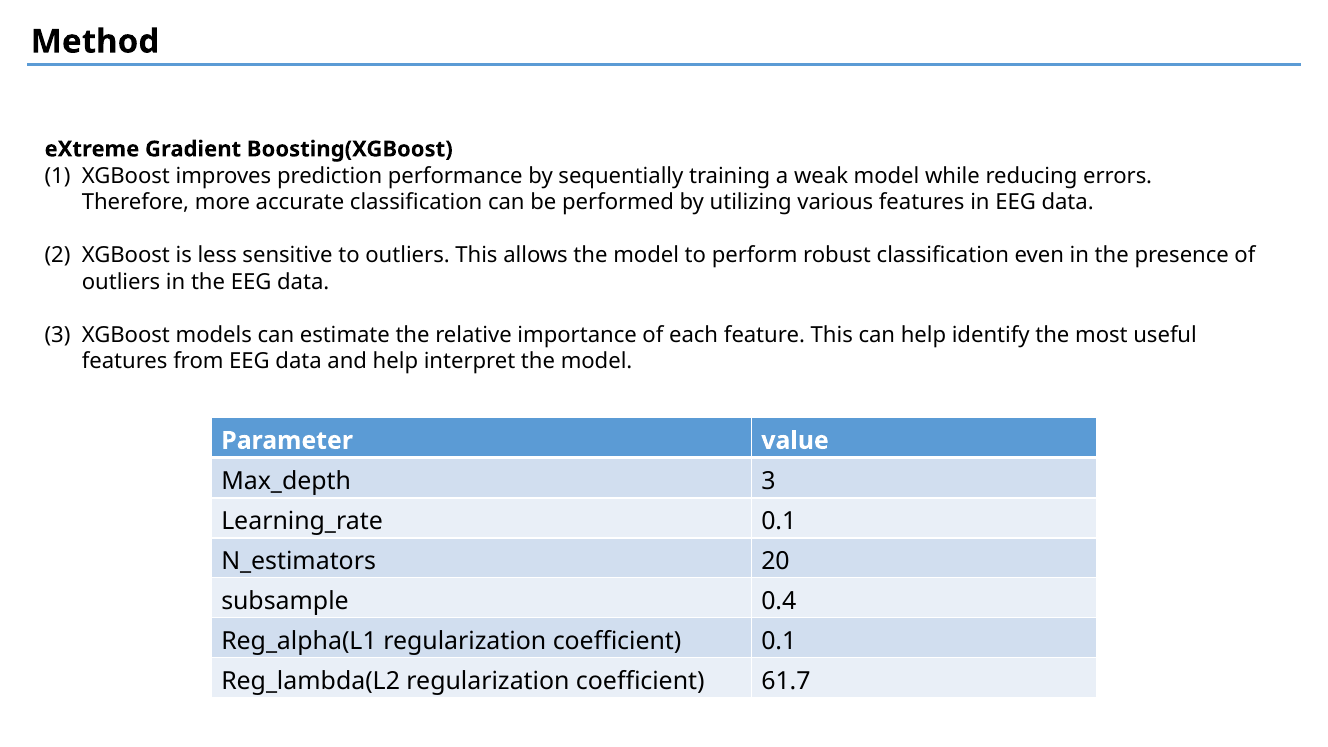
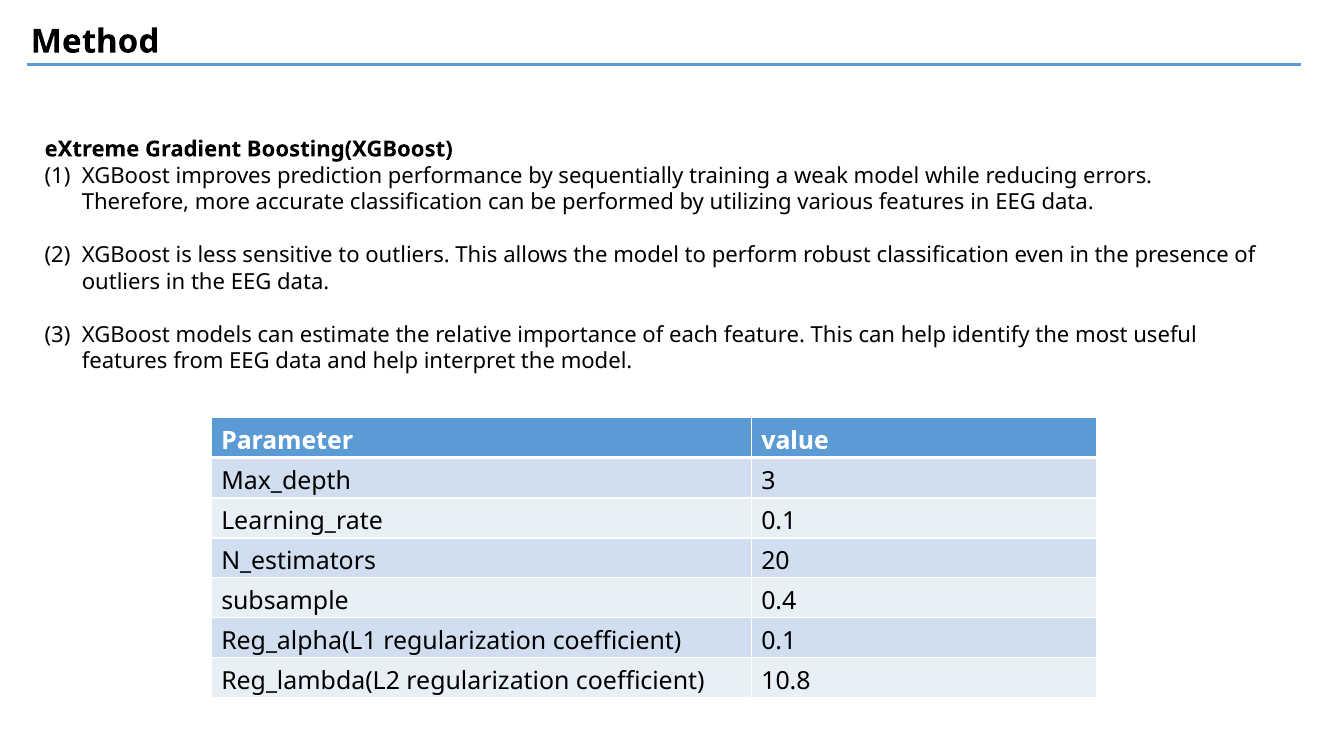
61.7: 61.7 -> 10.8 (786, 681)
